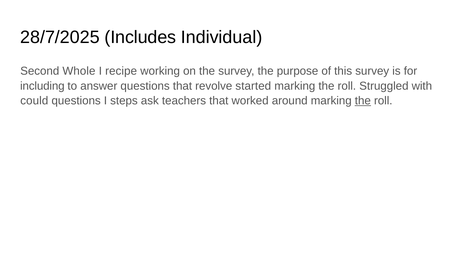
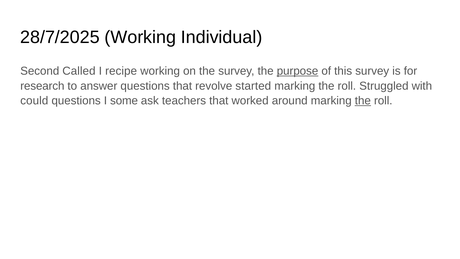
28/7/2025 Includes: Includes -> Working (140, 37)
Whole: Whole -> Called (79, 71)
purpose underline: none -> present (298, 71)
including: including -> research (42, 86)
steps: steps -> some (124, 101)
